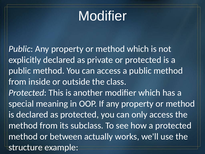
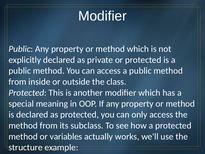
between: between -> variables (66, 136)
